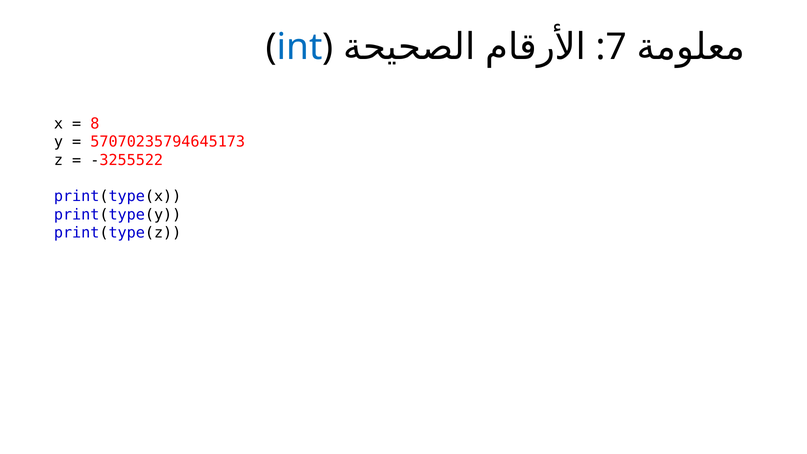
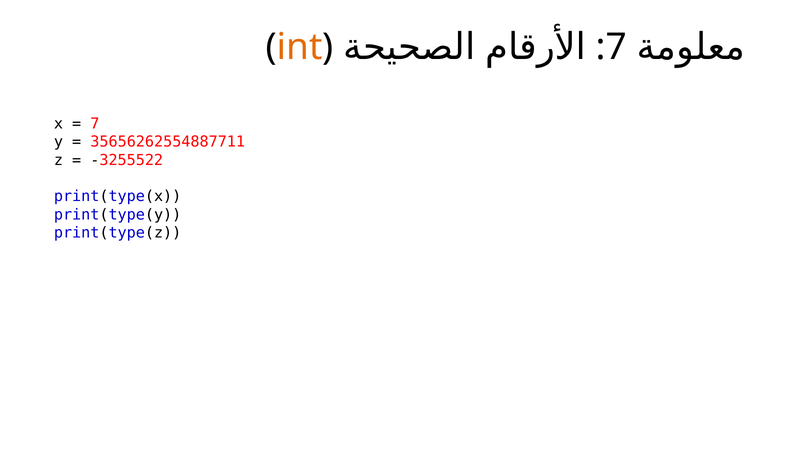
int colour: blue -> orange (300, 47)
8: 8 -> 7 (95, 124)
57070235794645173: 57070235794645173 -> 35656262554887711 (168, 142)
